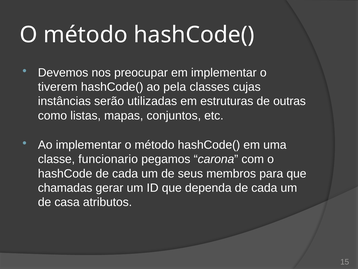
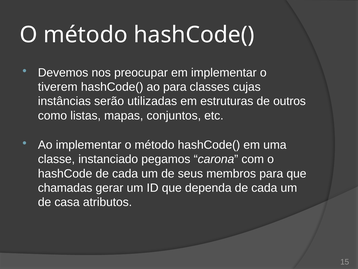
ao pela: pela -> para (175, 87)
outras: outras -> outros (290, 101)
funcionario: funcionario -> instanciado (108, 159)
